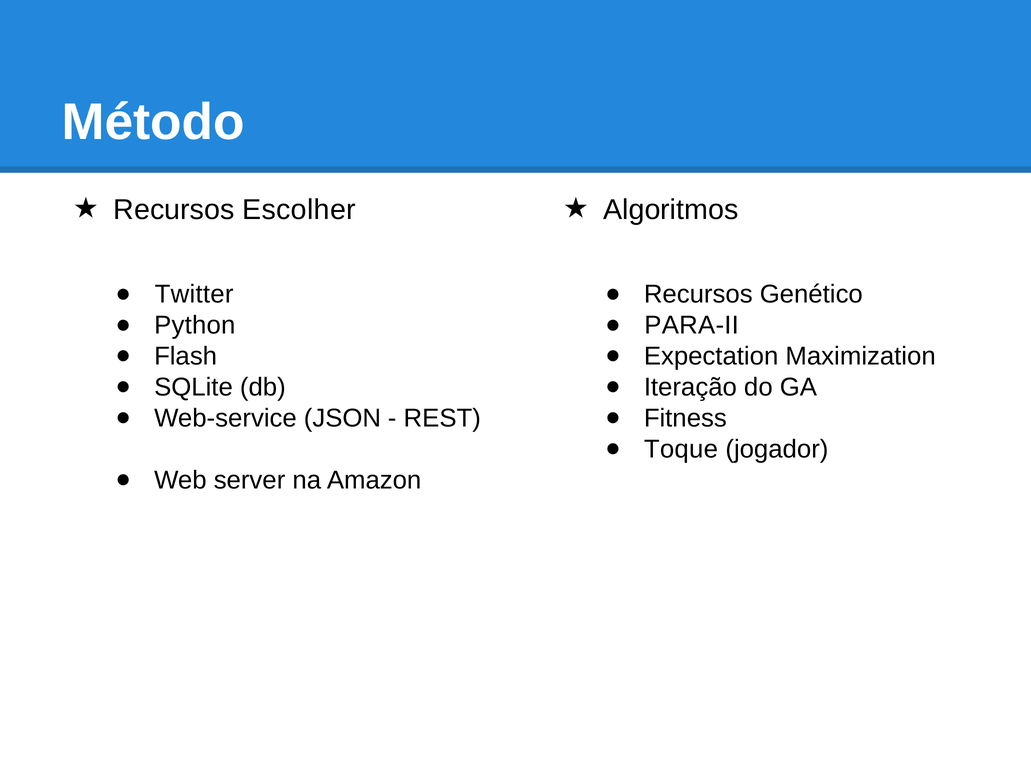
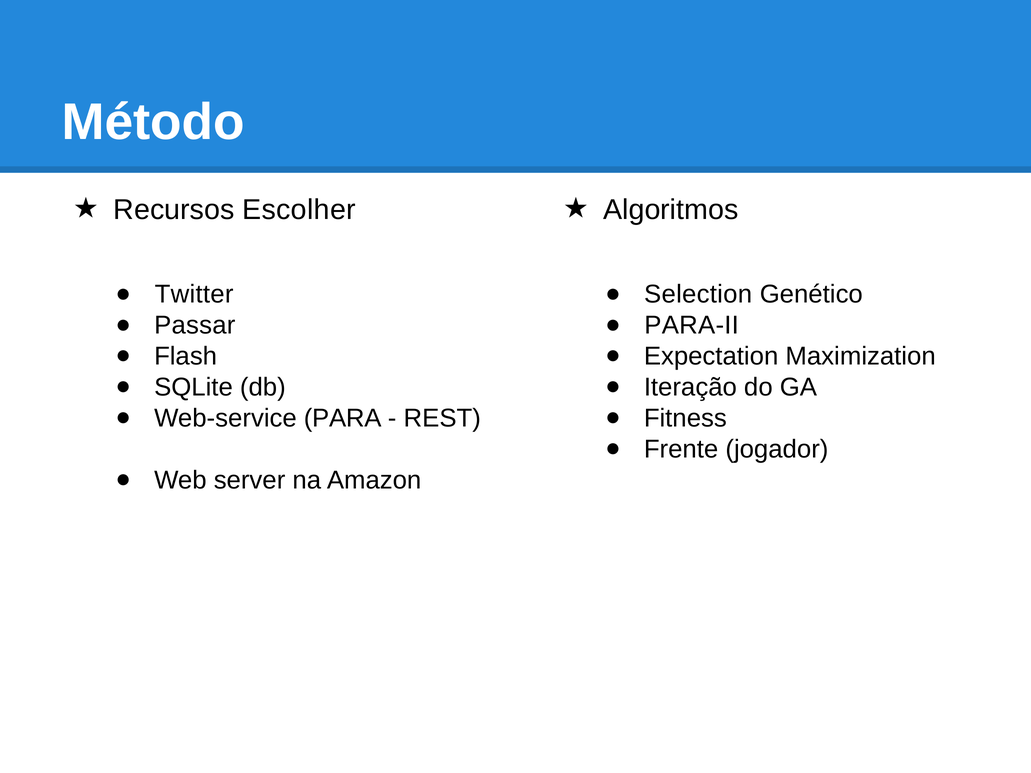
Recursos: Recursos -> Selection (698, 295)
Python: Python -> Passar (195, 326)
JSON: JSON -> PARA (343, 418)
Toque: Toque -> Frente (681, 449)
